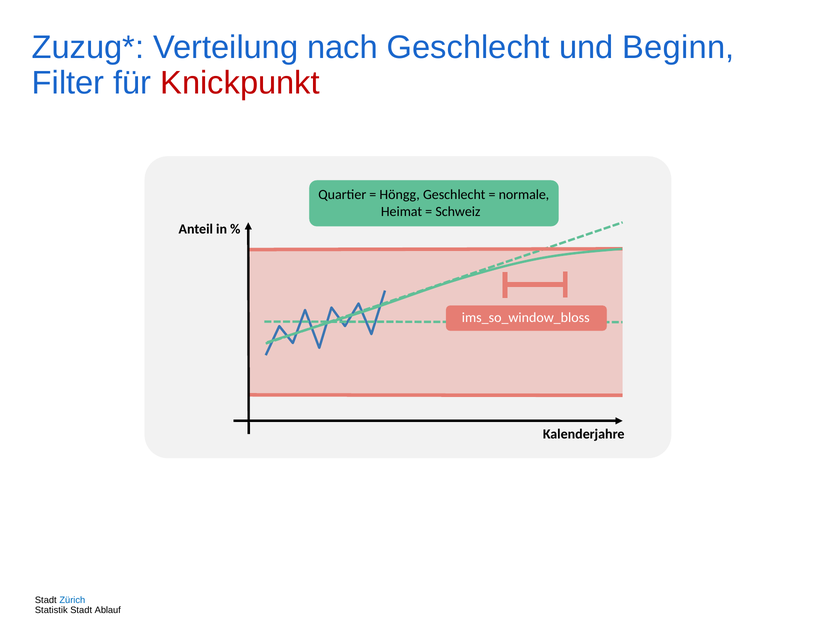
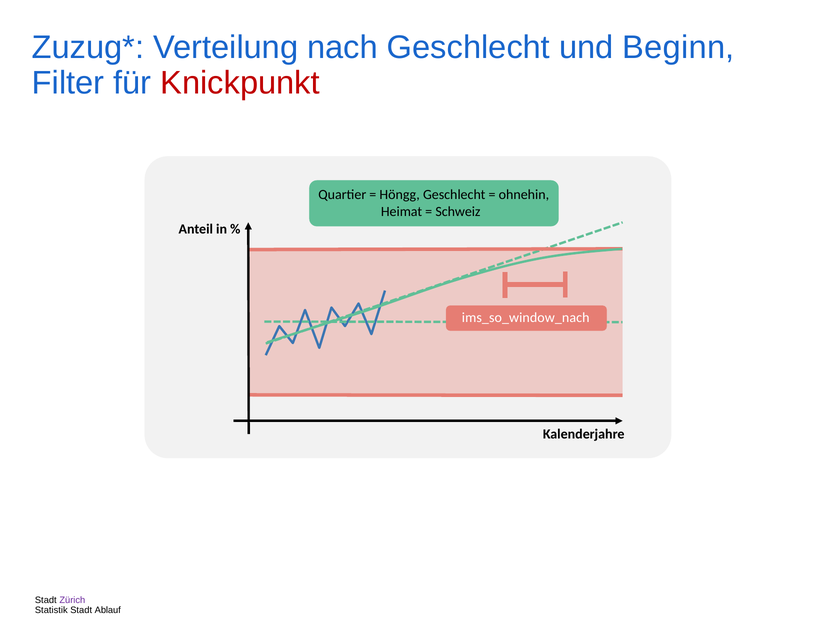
normale: normale -> ohnehin (524, 195)
ims_so_window_bloss: ims_so_window_bloss -> ims_so_window_nach (526, 318)
Zürich colour: blue -> purple (72, 600)
